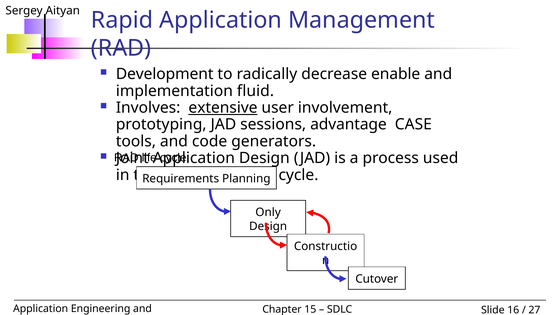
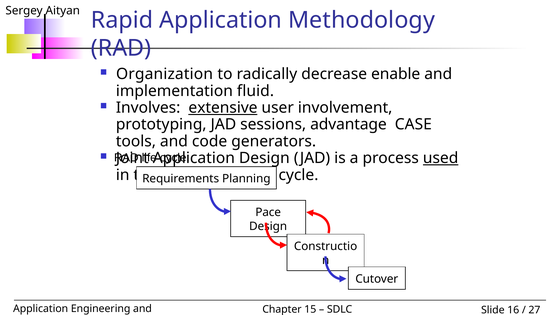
Management: Management -> Methodology (361, 20)
Development: Development -> Organization (165, 74)
used underline: none -> present (441, 158)
Only: Only -> Pace (268, 212)
